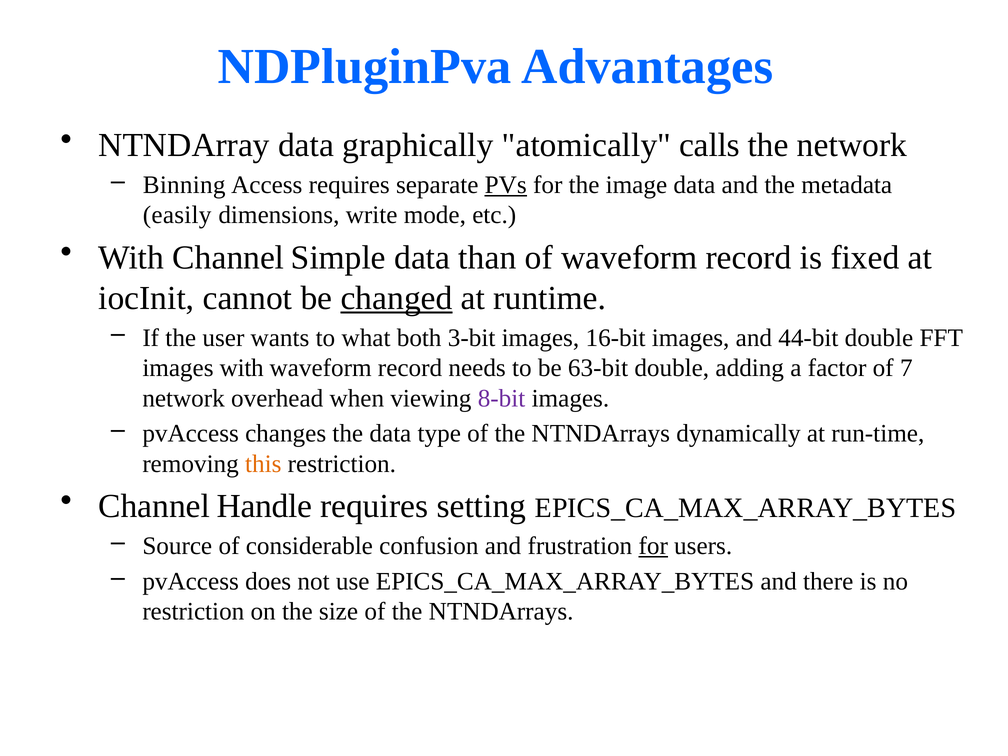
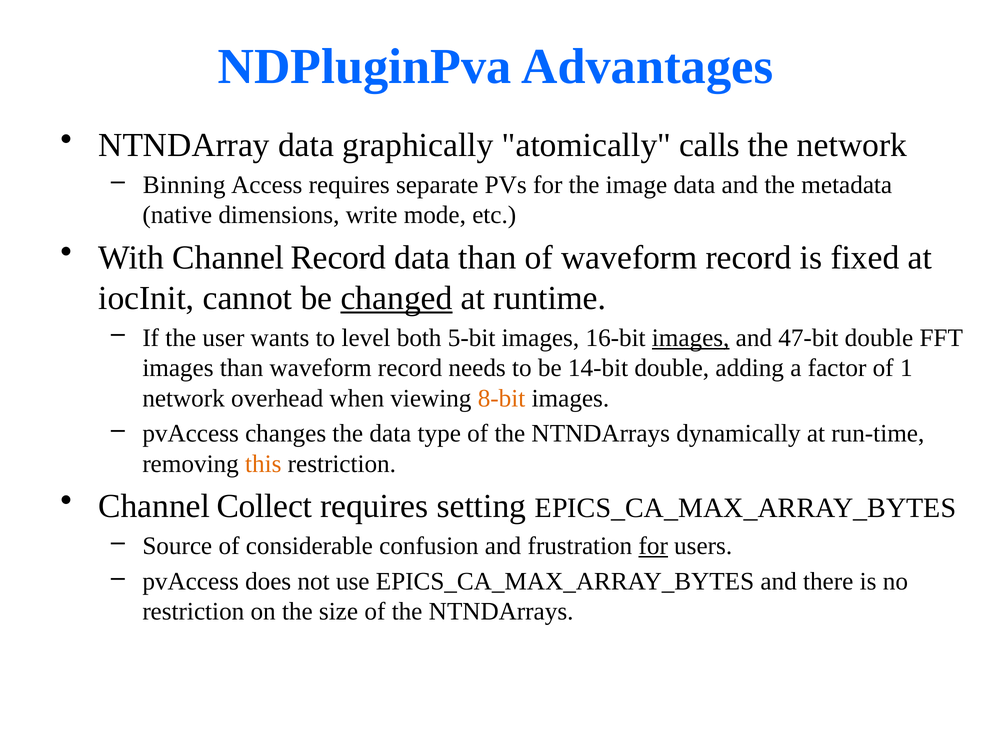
PVs underline: present -> none (506, 185)
easily: easily -> native (177, 215)
Channel Simple: Simple -> Record (339, 258)
what: what -> level (366, 338)
3-bit: 3-bit -> 5-bit (472, 338)
images underline: none -> present (691, 338)
44-bit: 44-bit -> 47-bit (808, 338)
images with: with -> than (242, 368)
63-bit: 63-bit -> 14-bit (598, 368)
7: 7 -> 1 (906, 368)
8-bit colour: purple -> orange (502, 398)
Handle: Handle -> Collect (264, 506)
